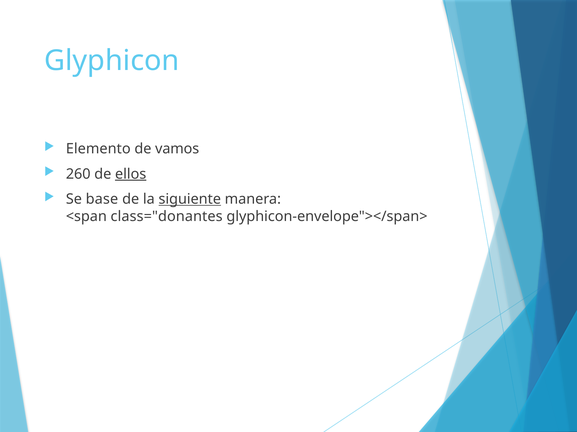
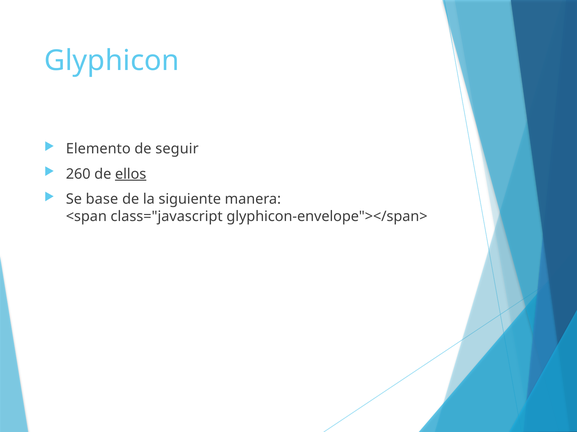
vamos: vamos -> seguir (177, 149)
siguiente underline: present -> none (190, 200)
class="donantes: class="donantes -> class="javascript (167, 217)
